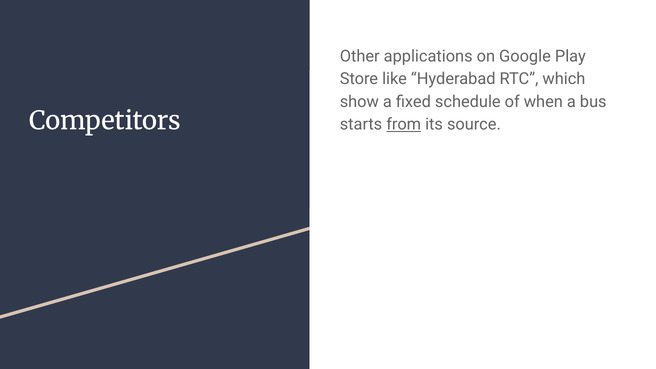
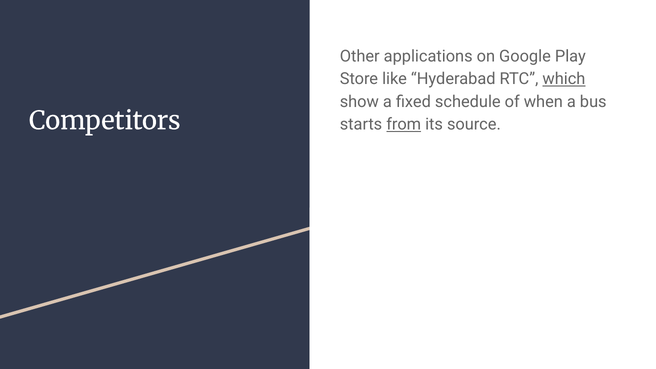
which underline: none -> present (564, 79)
